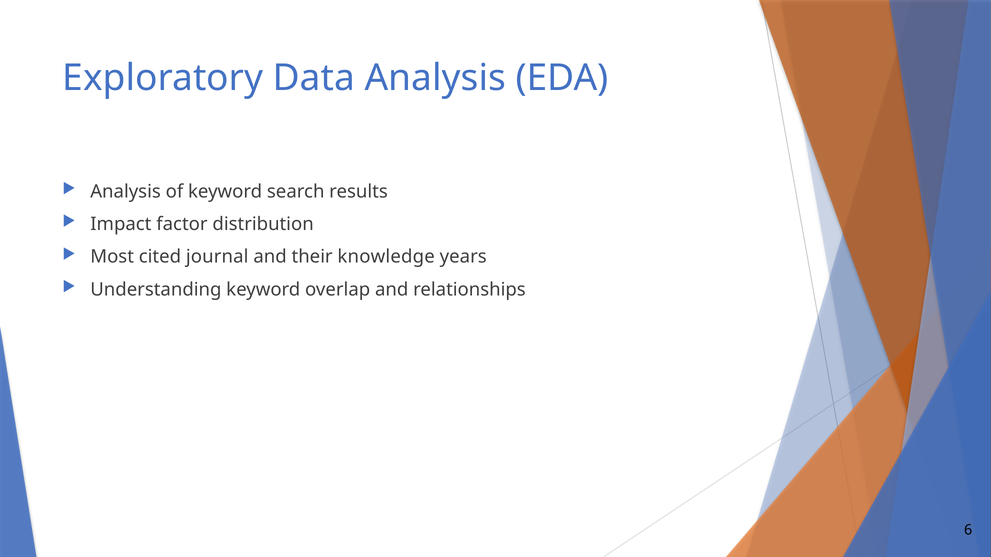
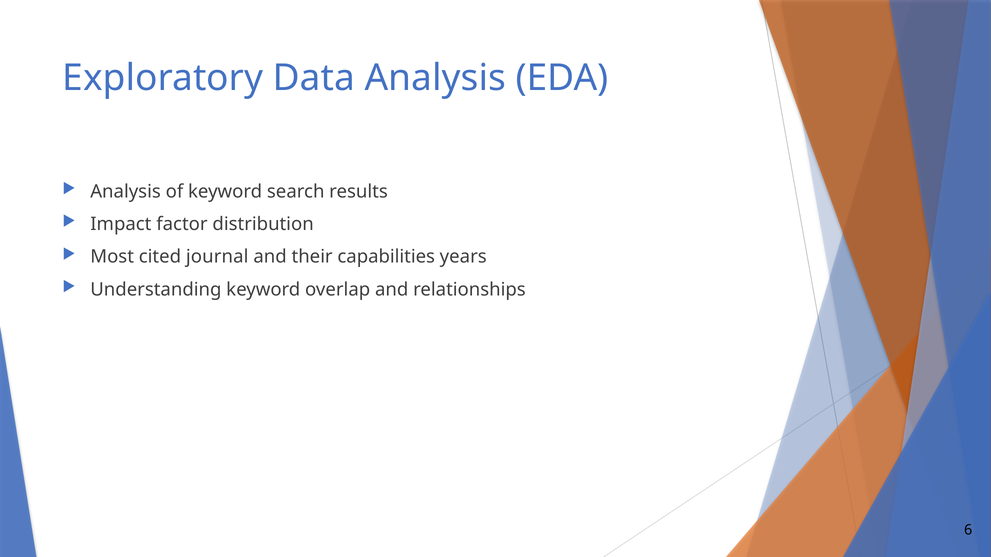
knowledge: knowledge -> capabilities (386, 257)
